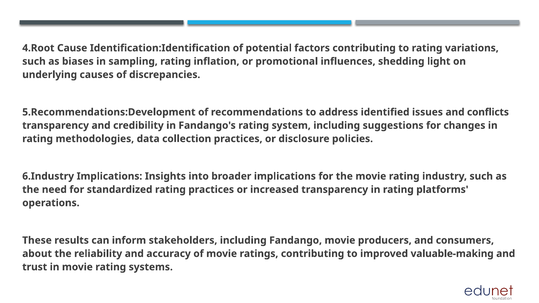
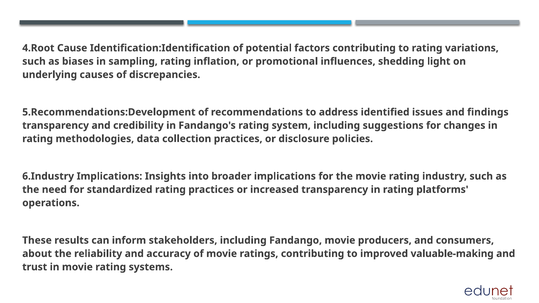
conflicts: conflicts -> findings (488, 112)
